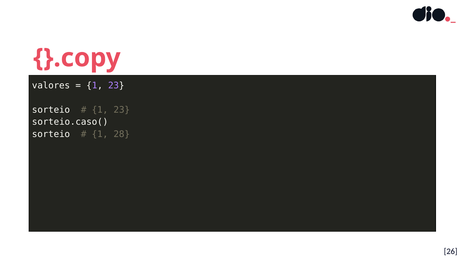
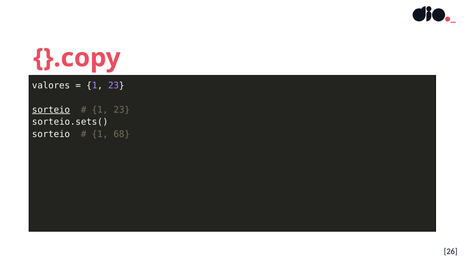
sorteio underline: none -> present (51, 110)
sorteio.caso(: sorteio.caso( -> sorteio.sets( (70, 122)
28: 28 -> 68 (122, 134)
